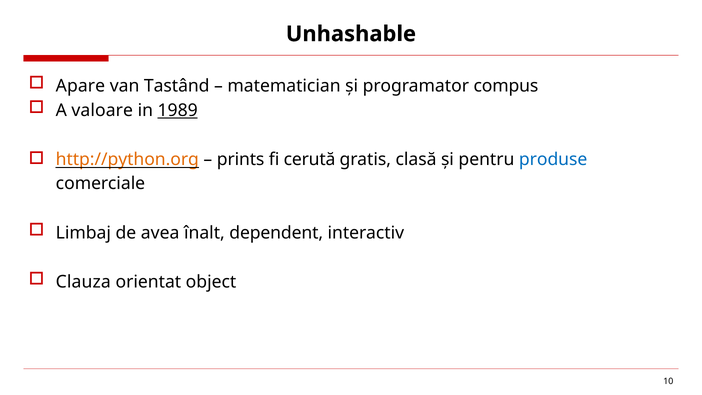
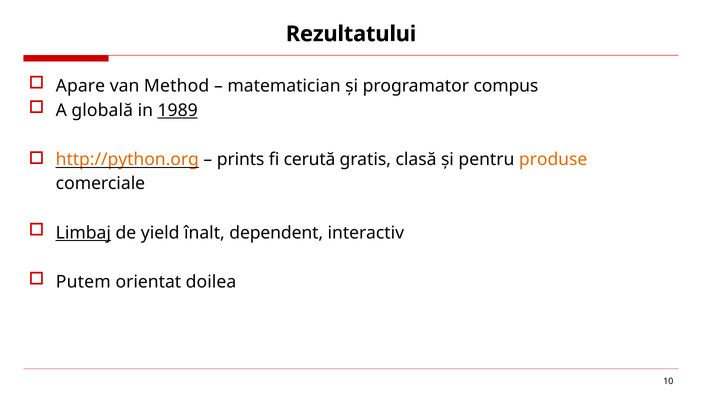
Unhashable: Unhashable -> Rezultatului (351, 34)
Tastând: Tastând -> Method (177, 86)
valoare: valoare -> globală (102, 110)
produse colour: blue -> orange (553, 160)
Limbaj underline: none -> present (83, 233)
avea: avea -> yield (160, 233)
Clauza: Clauza -> Putem (83, 282)
object: object -> doilea (211, 282)
